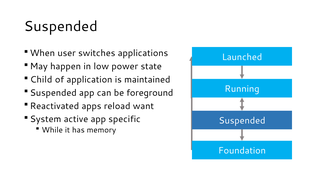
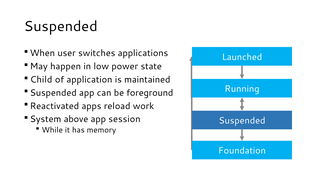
want: want -> work (143, 106)
active: active -> above (76, 119)
specific: specific -> session (124, 119)
